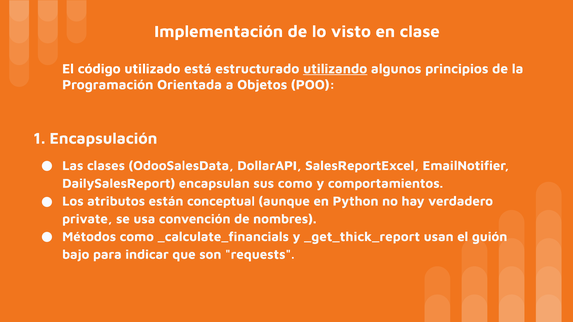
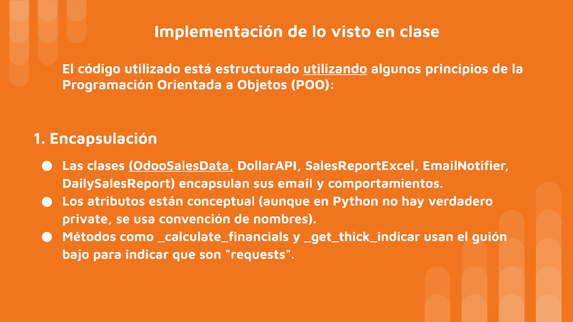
OdooSalesData underline: none -> present (181, 166)
sus como: como -> email (295, 184)
_get_thick_report: _get_thick_report -> _get_thick_indicar (362, 237)
